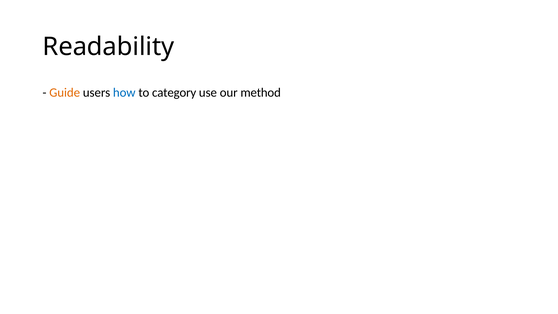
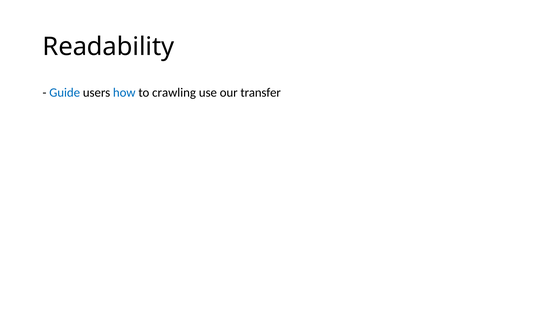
Guide colour: orange -> blue (65, 92)
category: category -> crawling (174, 92)
method: method -> transfer (261, 92)
